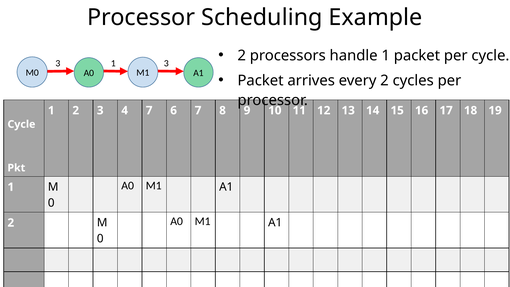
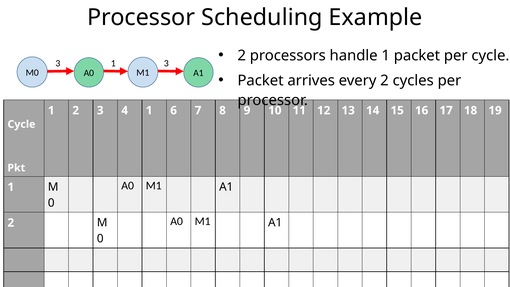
4 7: 7 -> 1 (149, 110)
